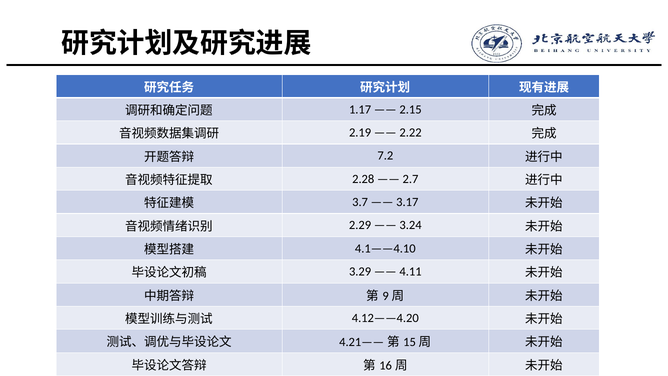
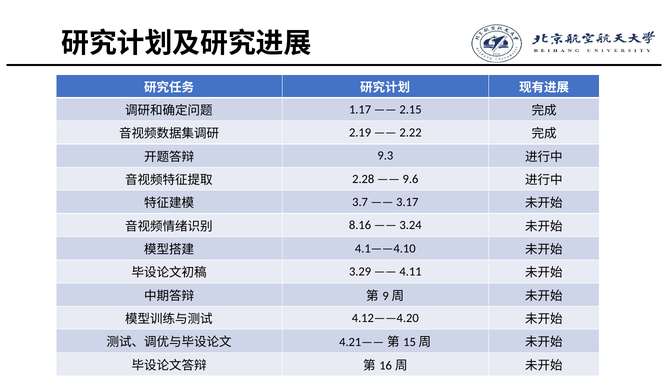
7.2: 7.2 -> 9.3 (385, 156)
2.7: 2.7 -> 9.6 (411, 179)
2.29: 2.29 -> 8.16 (360, 225)
